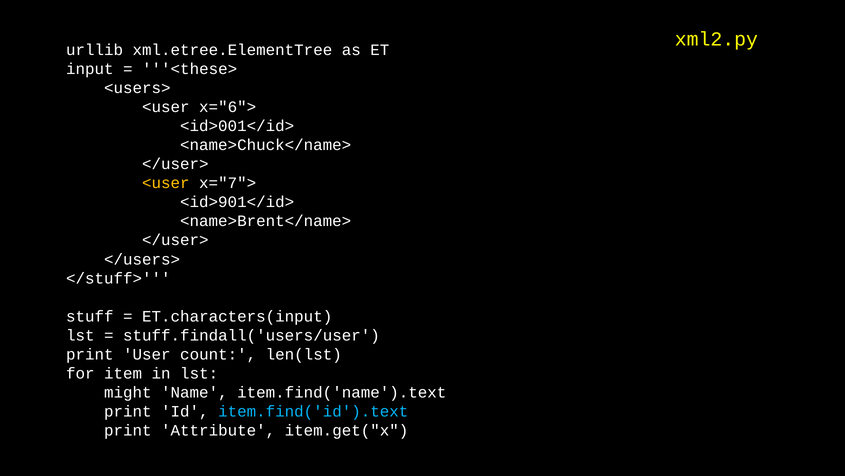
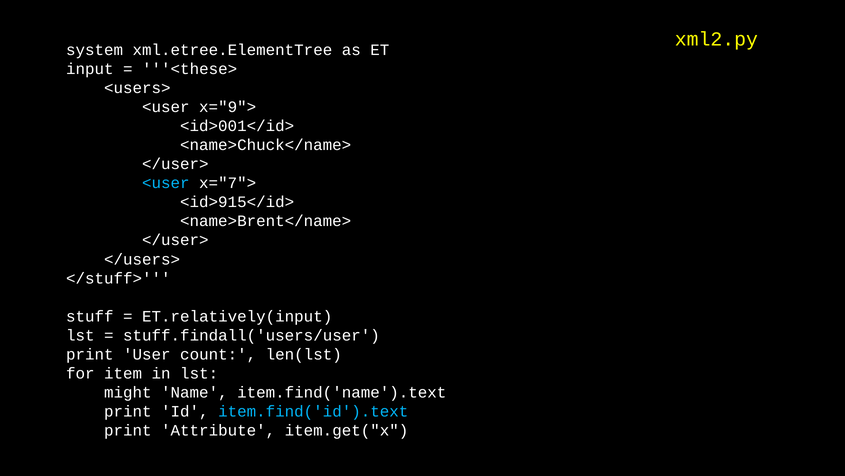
urllib: urllib -> system (95, 50)
x="6">: x="6"> -> x="9"> (228, 107)
<user colour: yellow -> light blue (166, 183)
<id>901</id>: <id>901</id> -> <id>915</id> (237, 202)
ET.characters(input: ET.characters(input -> ET.relatively(input (237, 316)
